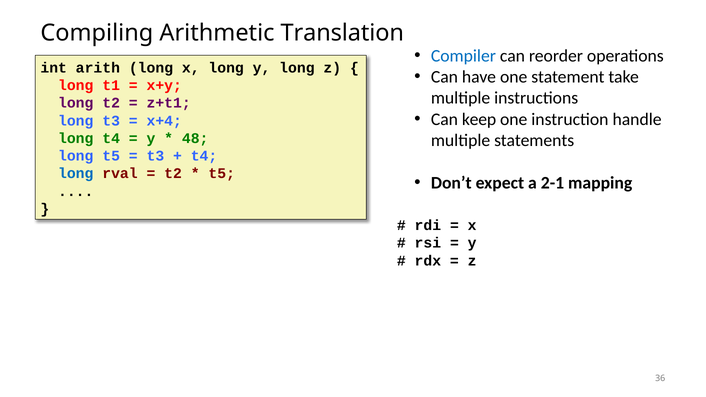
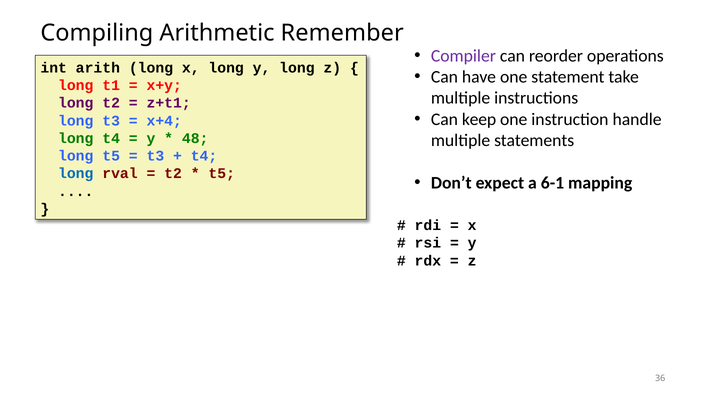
Translation: Translation -> Remember (342, 33)
Compiler colour: blue -> purple (463, 56)
2-1: 2-1 -> 6-1 (552, 183)
